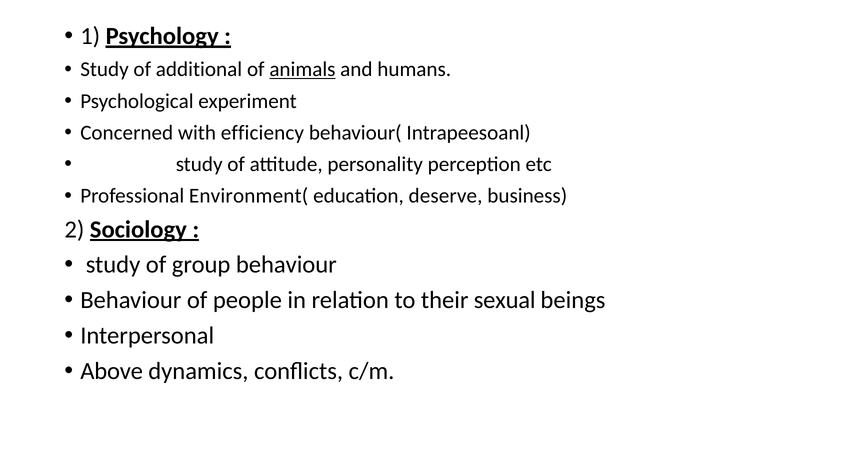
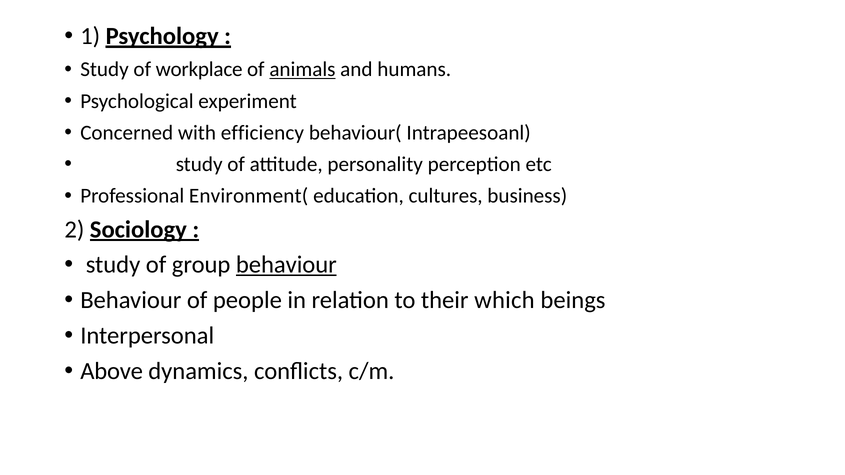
additional: additional -> workplace (199, 70)
deserve: deserve -> cultures (446, 196)
behaviour underline: none -> present (286, 265)
sexual: sexual -> which (504, 300)
